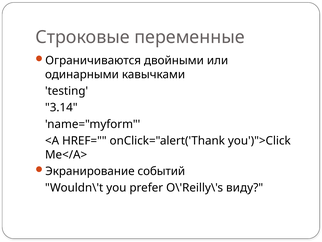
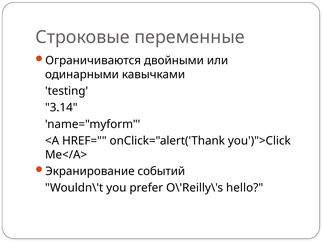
виду: виду -> hello (245, 188)
